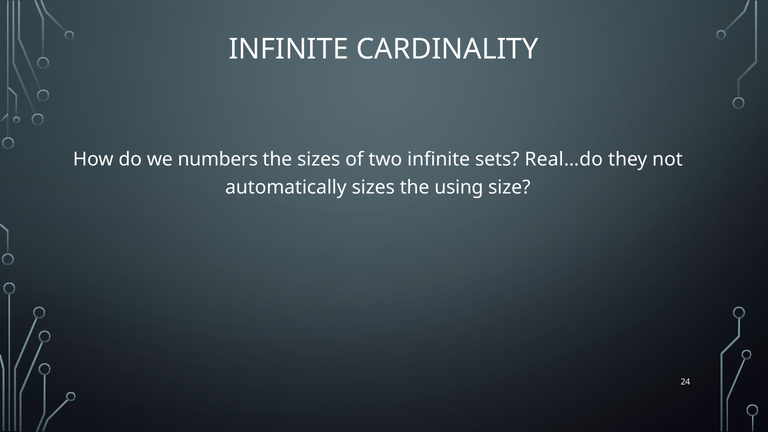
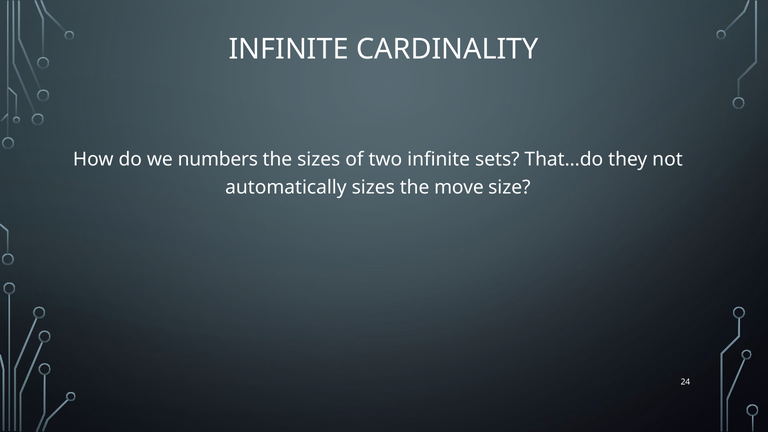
Real…do: Real…do -> That…do (564, 160)
using: using -> move (459, 187)
